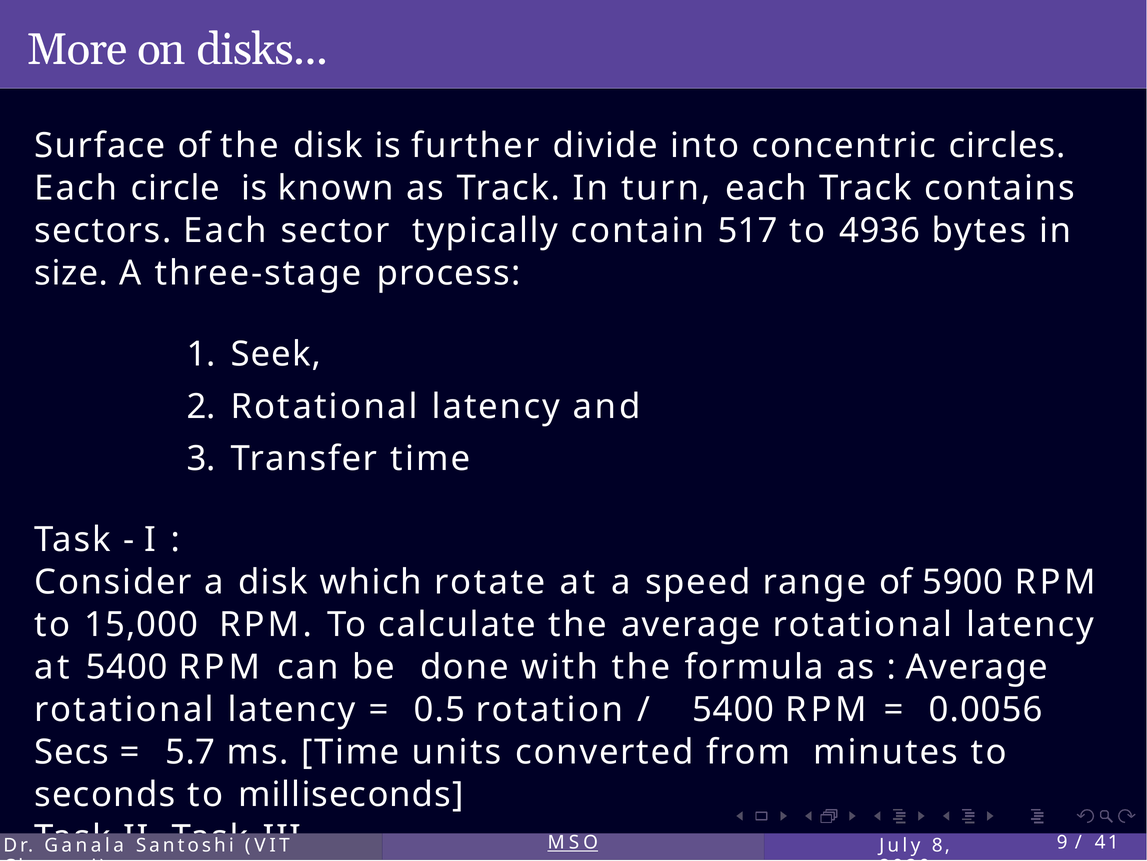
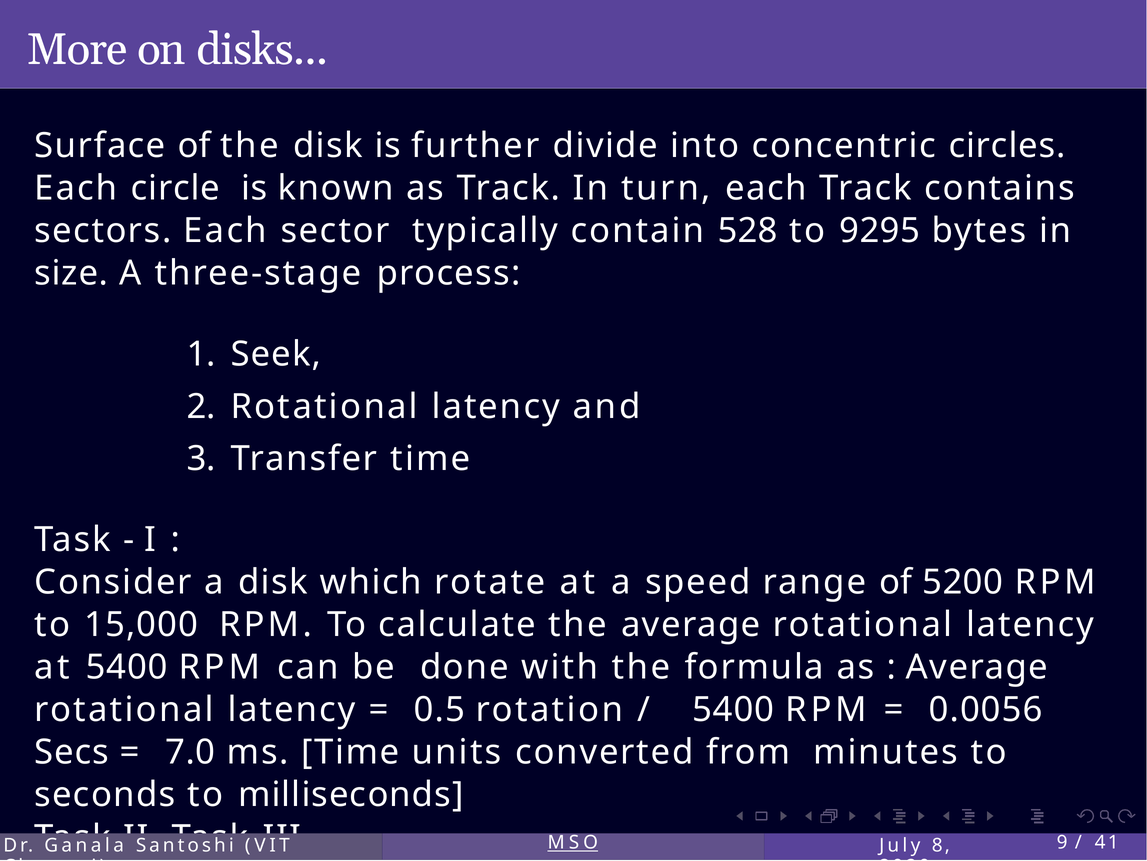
517: 517 -> 528 (748, 231)
4936: 4936 -> 9295 (880, 231)
5900: 5900 -> 5200 (963, 582)
5.7: 5.7 -> 7.0 (190, 752)
